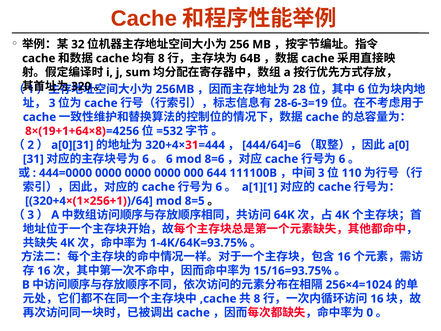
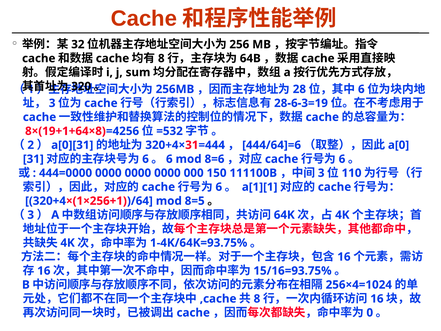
644: 644 -> 150 (217, 173)
